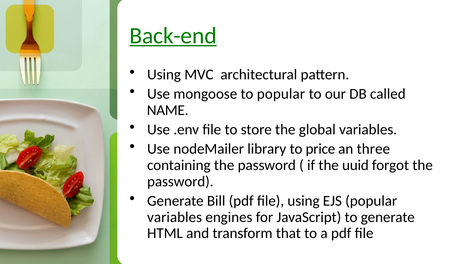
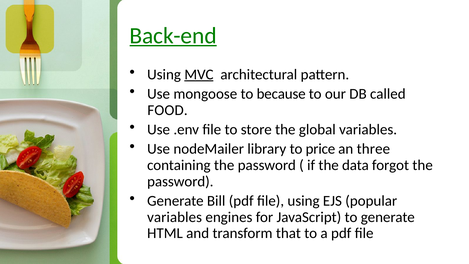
MVC underline: none -> present (199, 74)
to popular: popular -> because (281, 94)
NAME: NAME -> FOOD (168, 110)
uuid: uuid -> data (355, 165)
